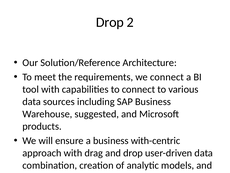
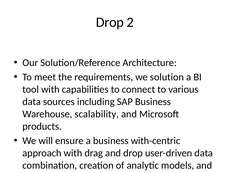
we connect: connect -> solution (167, 77)
suggested: suggested -> scalability (97, 114)
